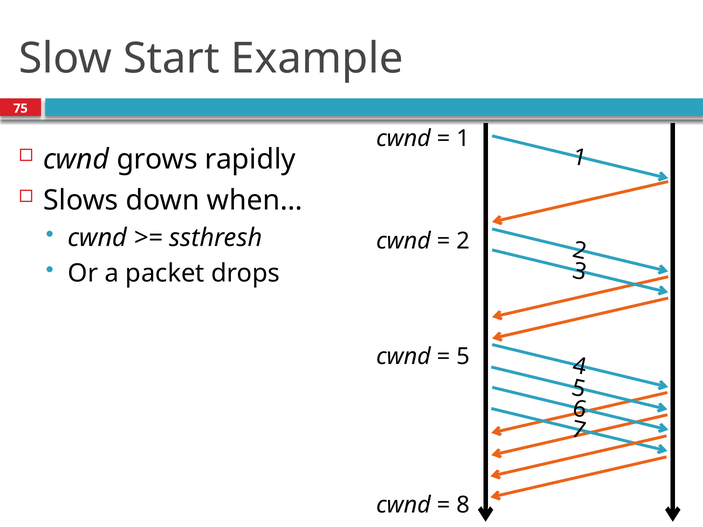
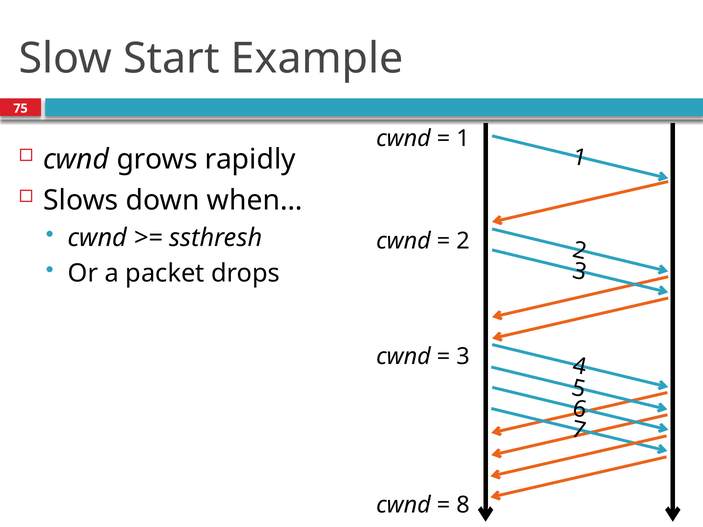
5: 5 -> 3 (463, 357)
